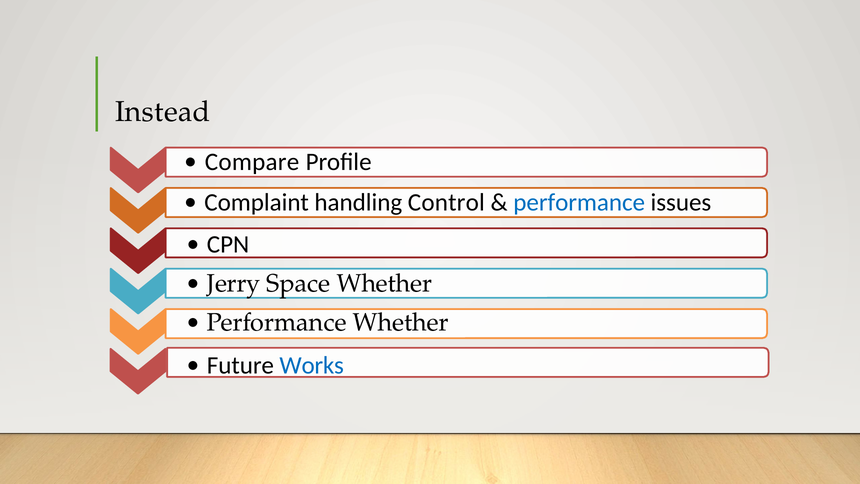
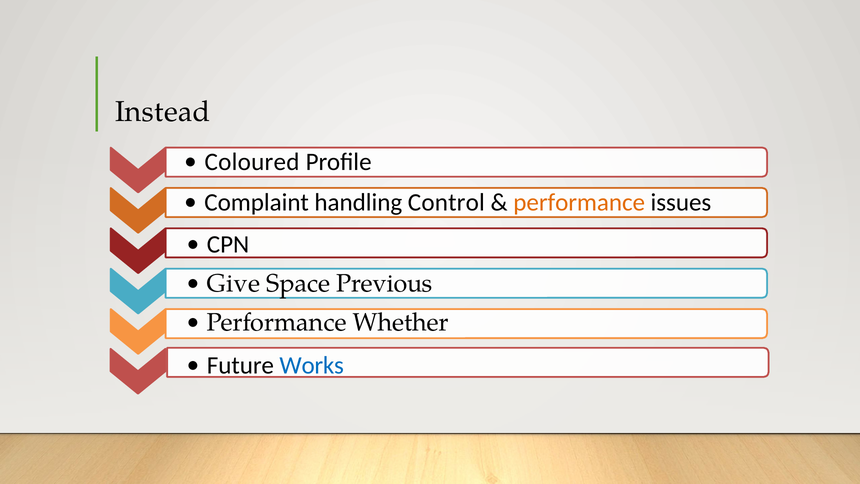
Compare: Compare -> Coloured (252, 162)
performance colour: blue -> orange (579, 202)
Jerry: Jerry -> Give (233, 283)
Space Whether: Whether -> Previous (384, 283)
